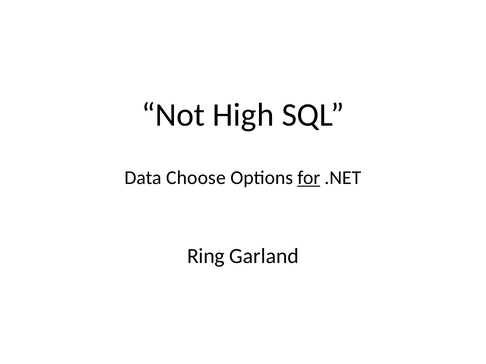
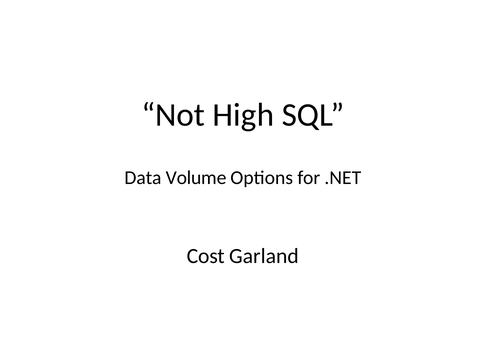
Choose: Choose -> Volume (196, 178)
for underline: present -> none (309, 178)
Ring: Ring -> Cost (206, 257)
